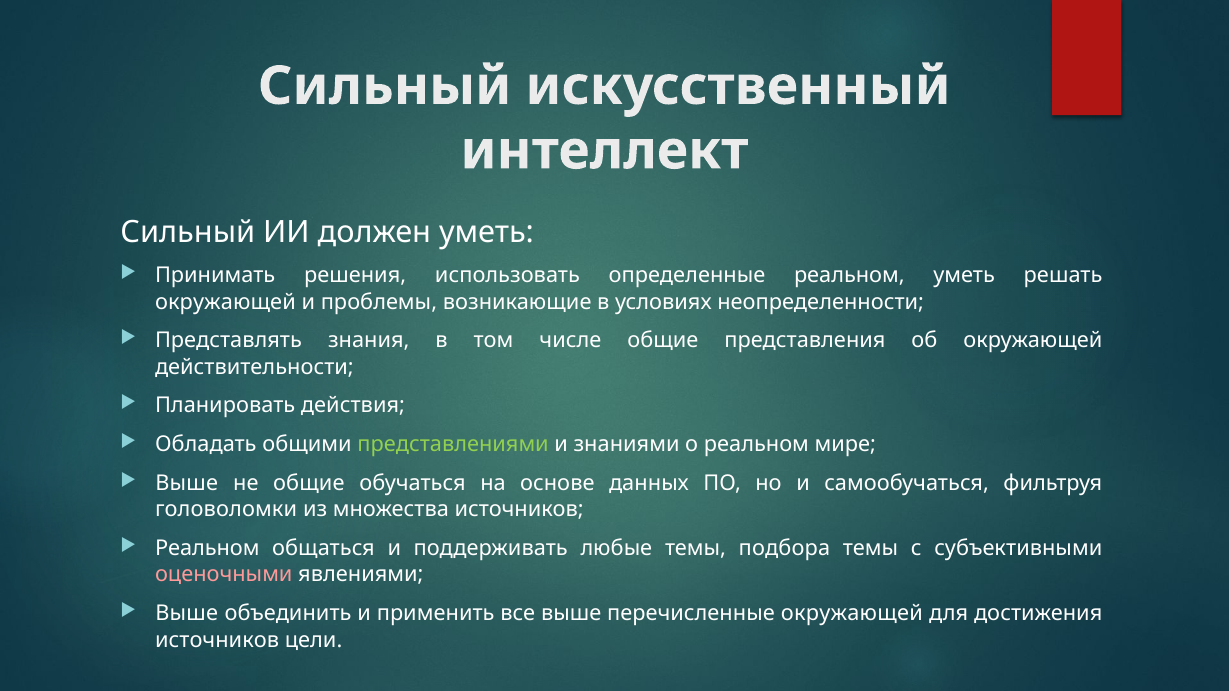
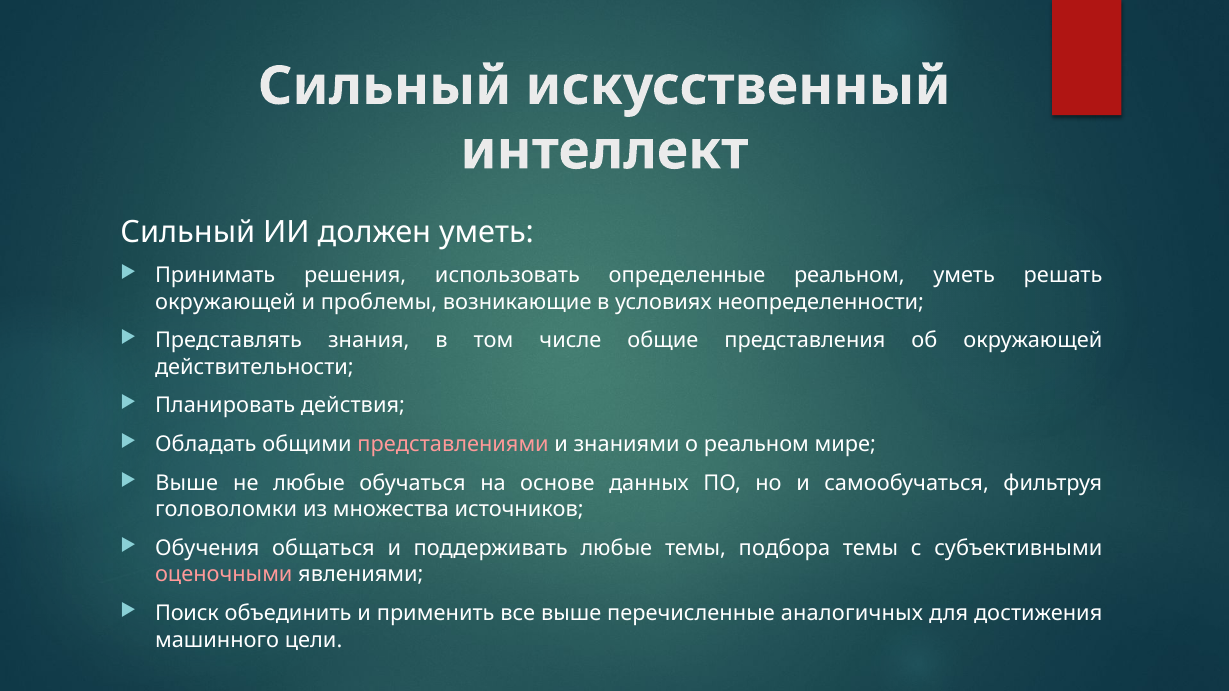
представлениями colour: light green -> pink (453, 445)
не общие: общие -> любые (309, 484)
Реальном: Реальном -> Обучения (207, 549)
Выше: Выше -> Поиск (187, 614)
перечисленные окружающей: окружающей -> аналогичных (852, 614)
источников: источников -> машинного (217, 640)
